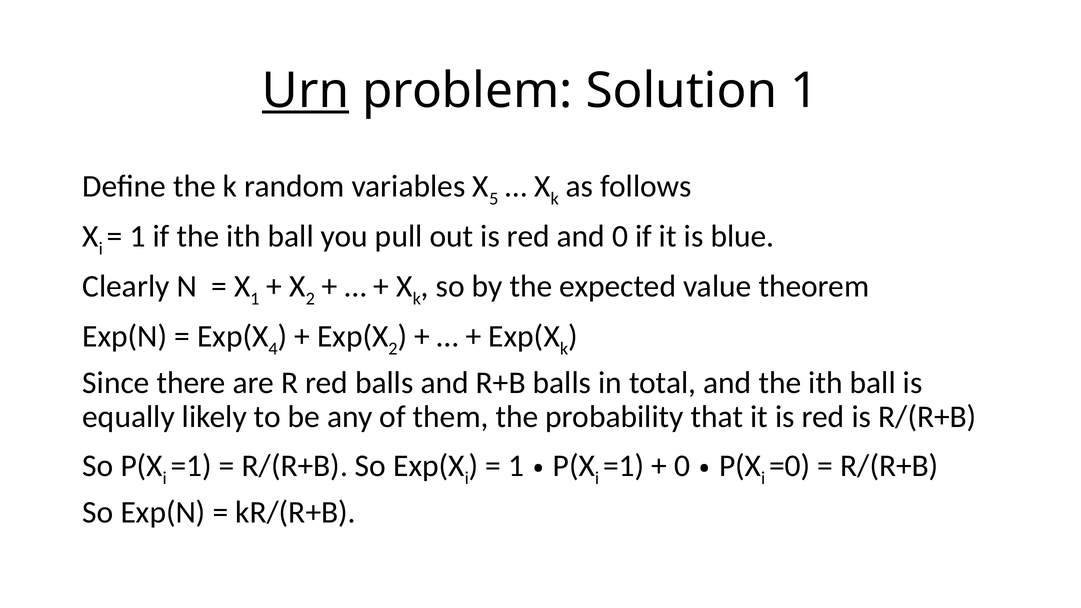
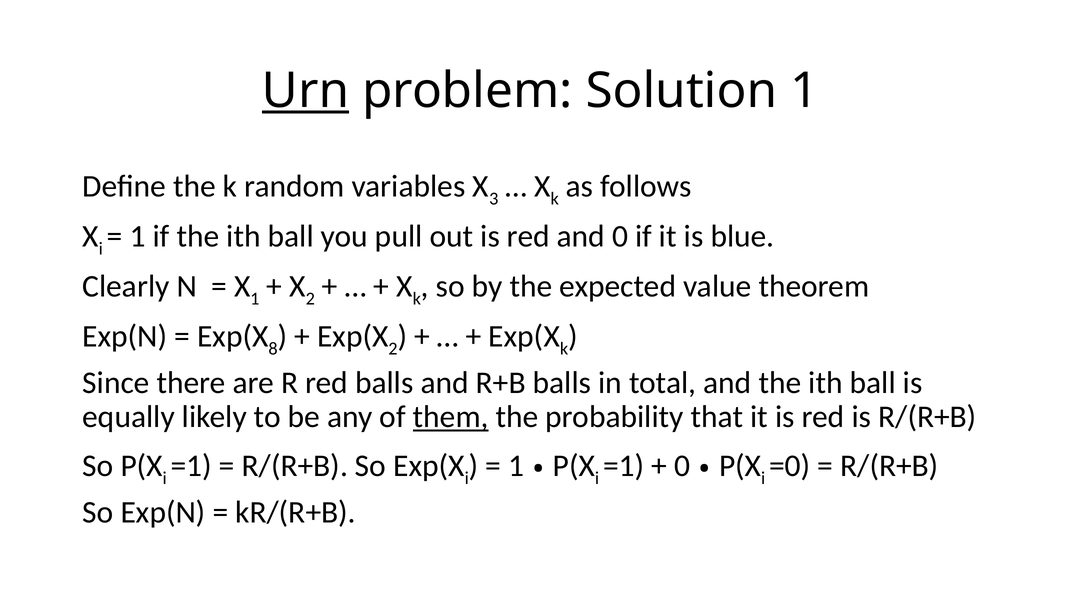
5: 5 -> 3 (494, 199)
4: 4 -> 8 (273, 349)
them underline: none -> present (451, 417)
